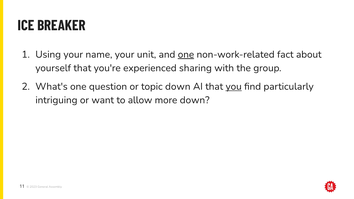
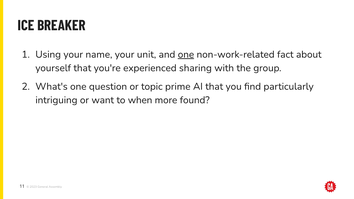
topic down: down -> prime (178, 87)
you underline: present -> none (234, 87)
allow: allow -> when (140, 100)
more down: down -> found (195, 100)
